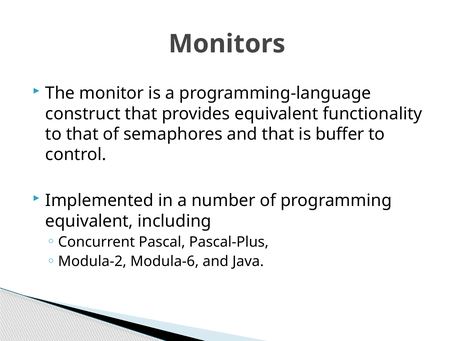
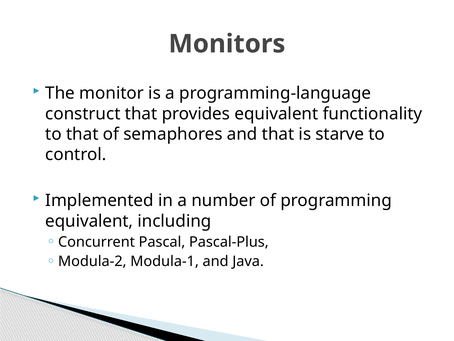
buffer: buffer -> starve (340, 134)
Modula-6: Modula-6 -> Modula-1 (165, 261)
